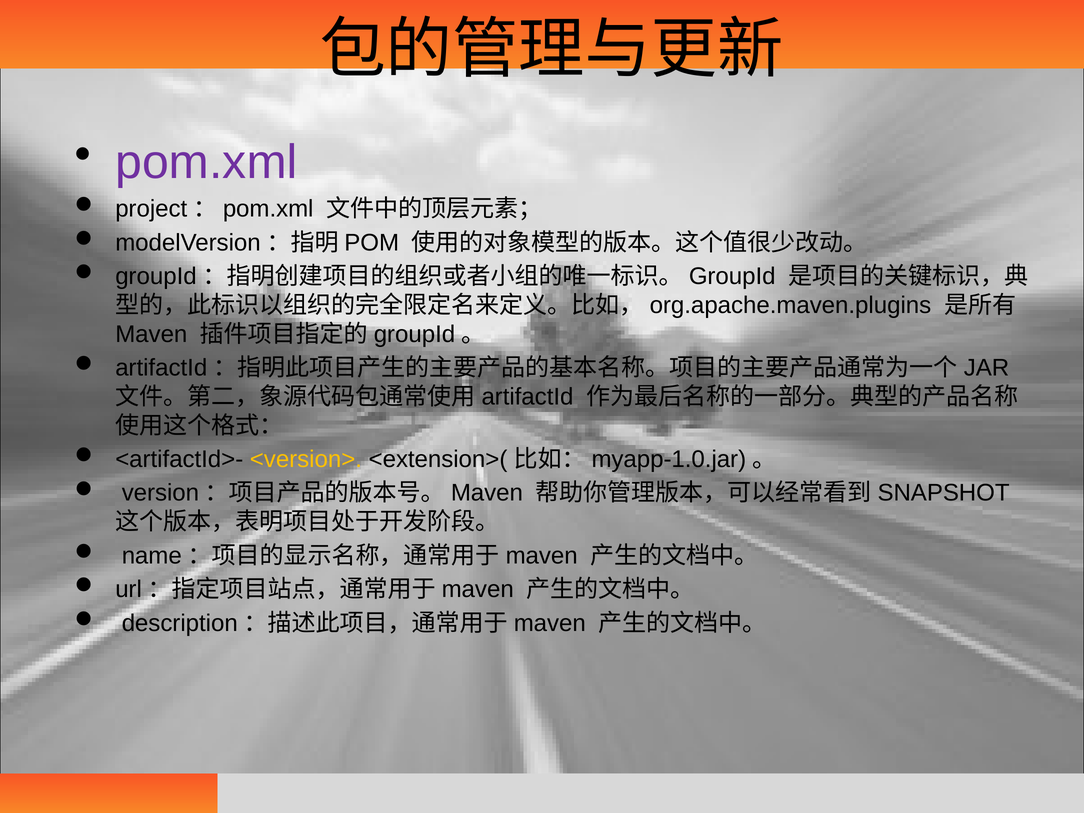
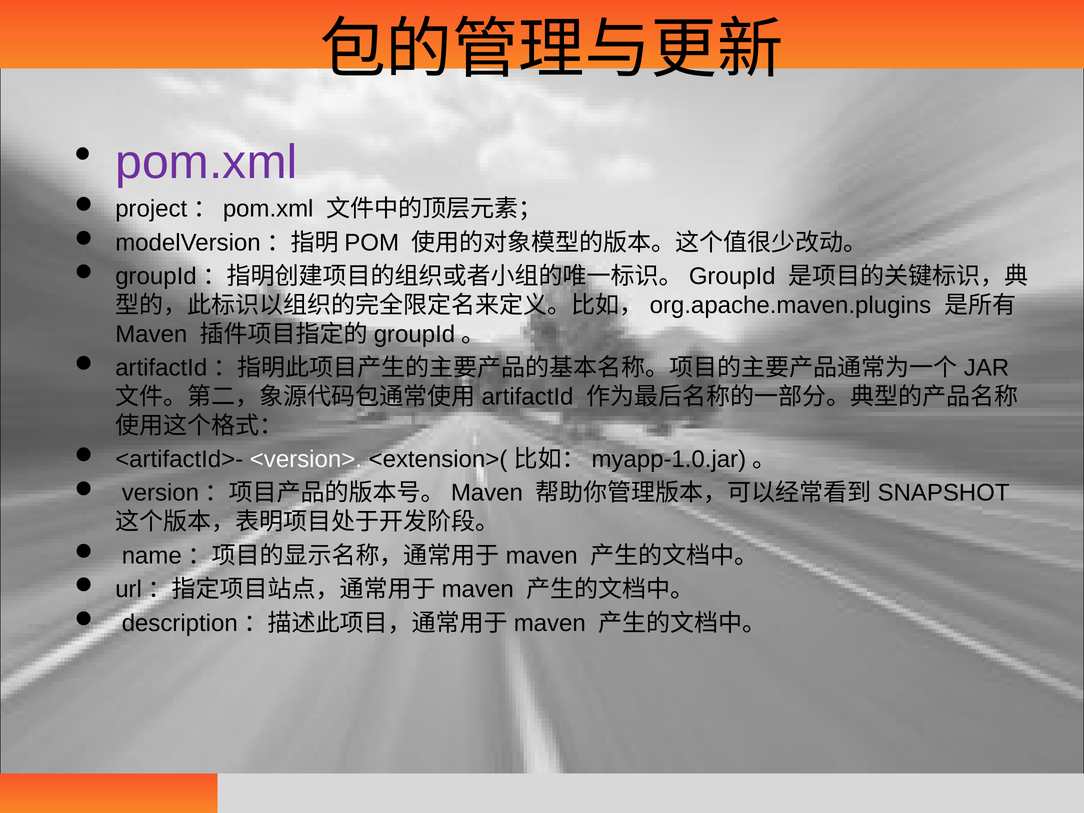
<version> colour: yellow -> white (306, 459)
